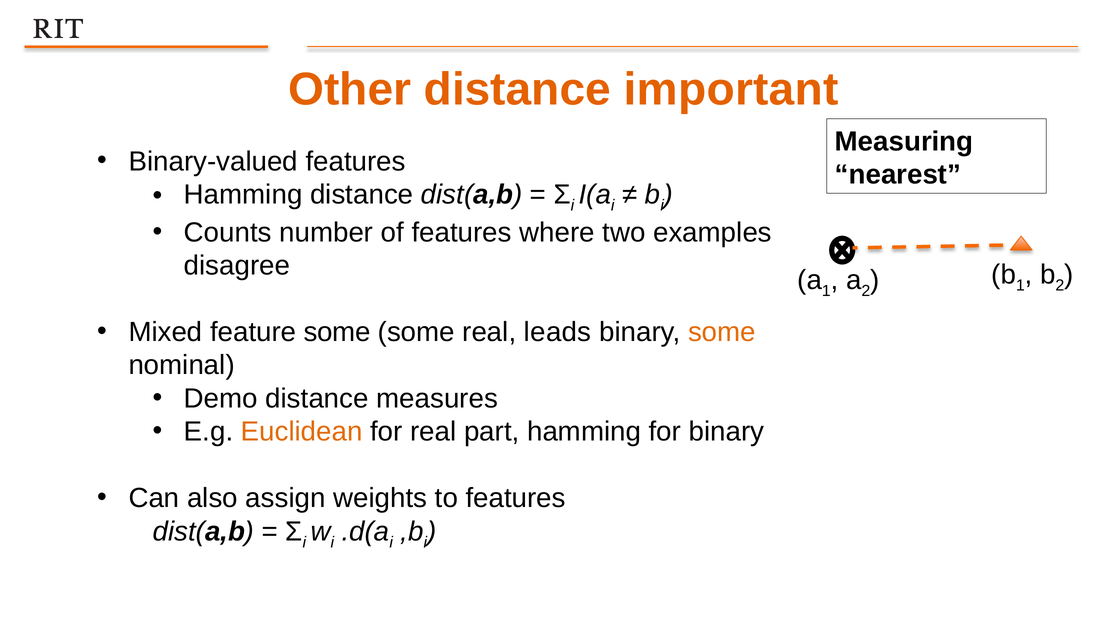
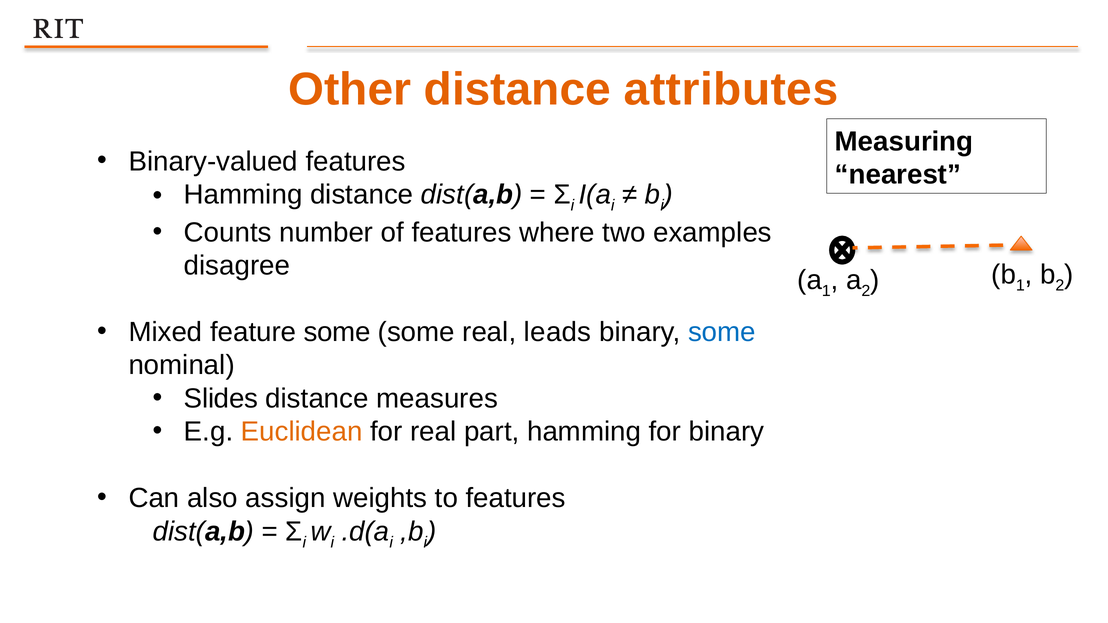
important: important -> attributes (731, 90)
some colour: orange -> blue (722, 332)
Demo: Demo -> Slides (221, 399)
